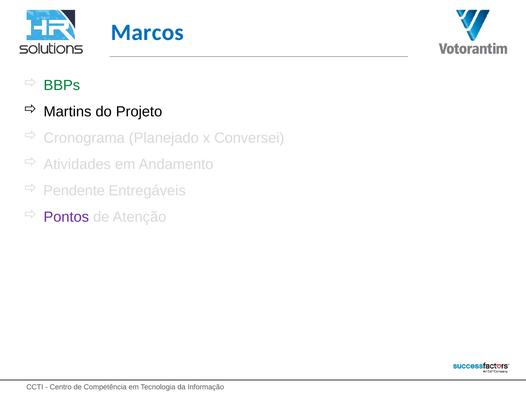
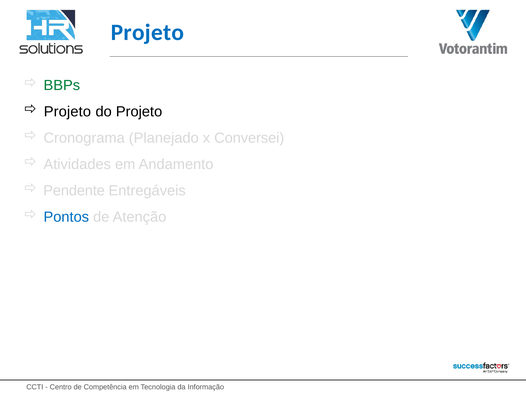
Marcos: Marcos -> Projeto (147, 33)
Martins: Martins -> Projeto (67, 112)
Pontos colour: purple -> blue (66, 217)
